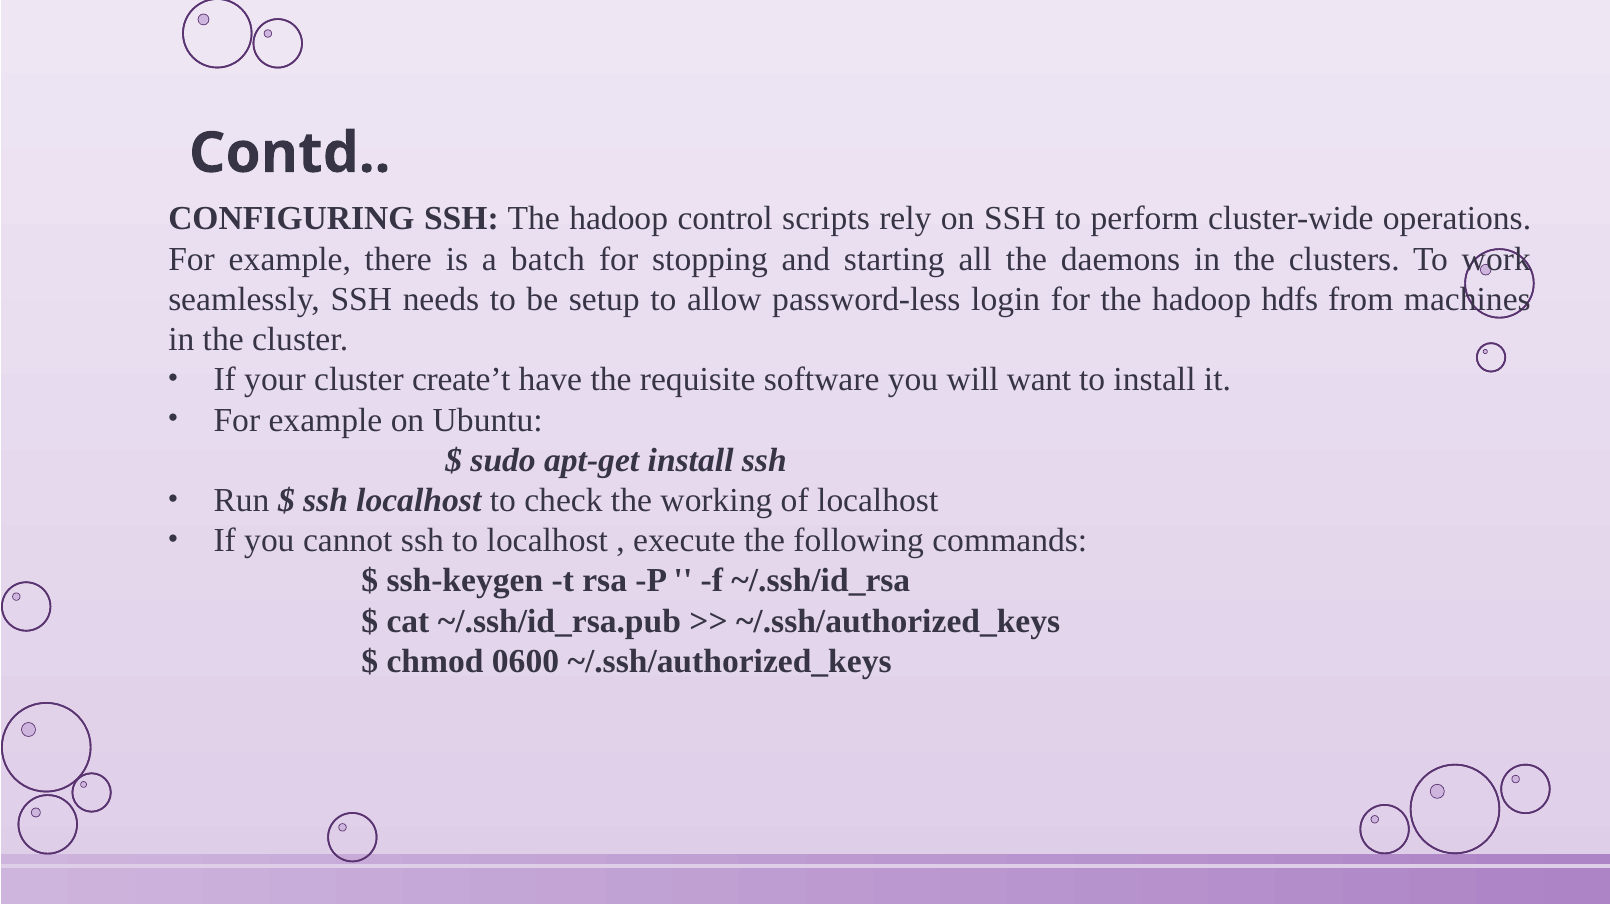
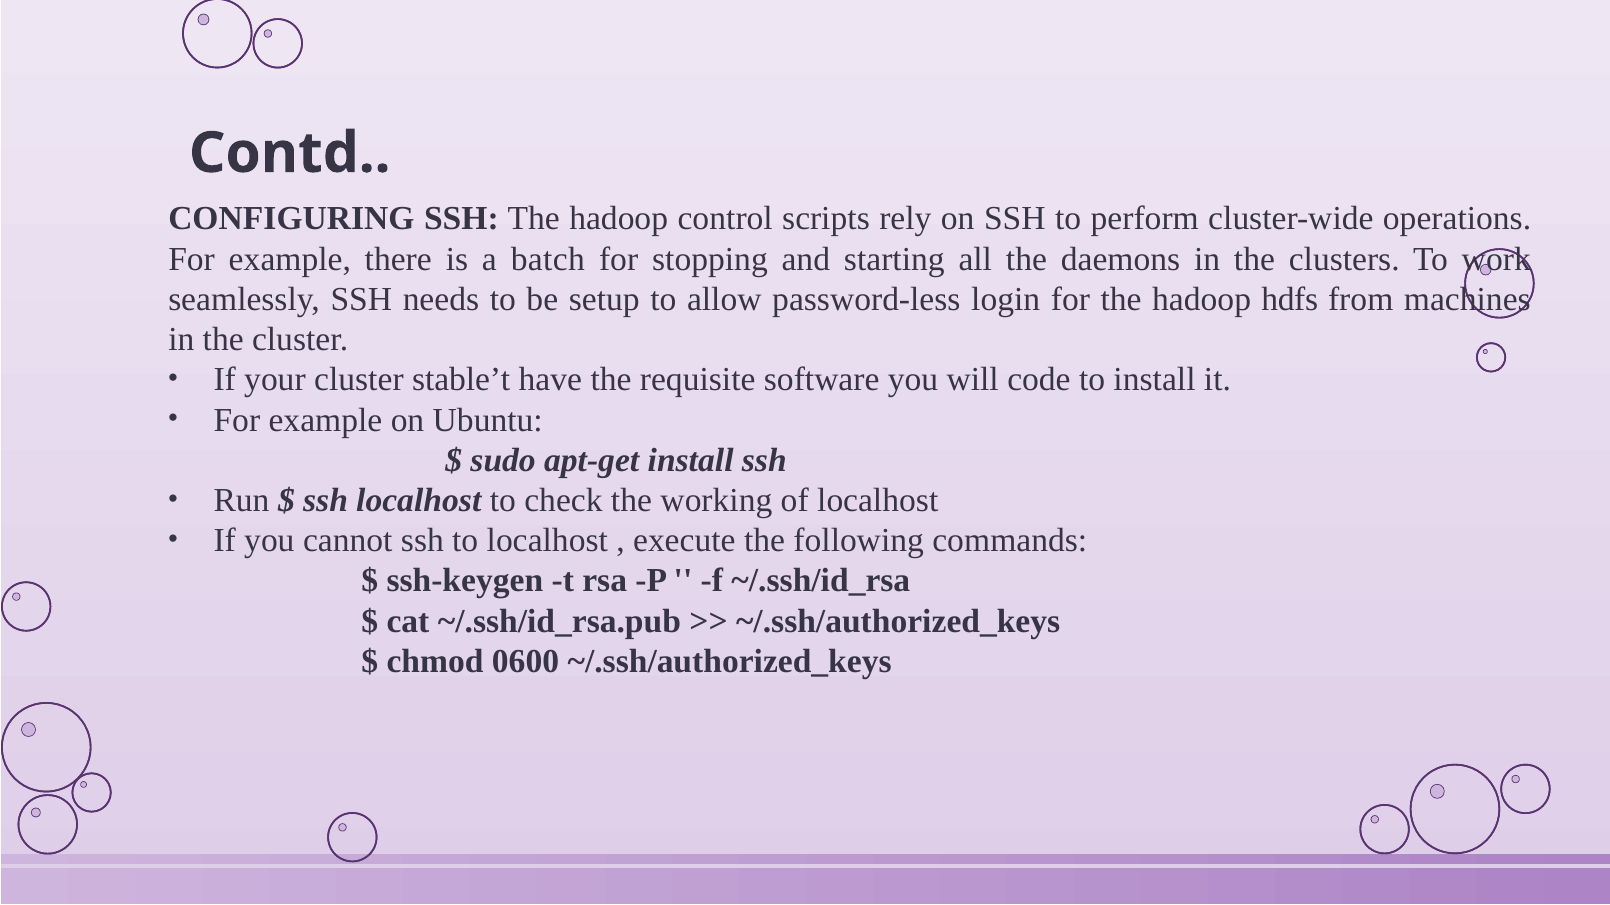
create’t: create’t -> stable’t (461, 380)
want: want -> code (1039, 380)
